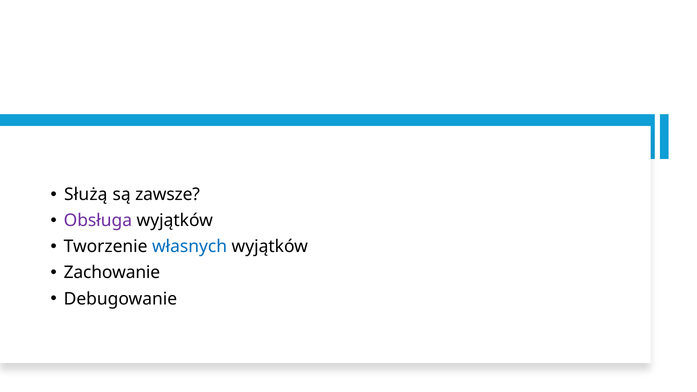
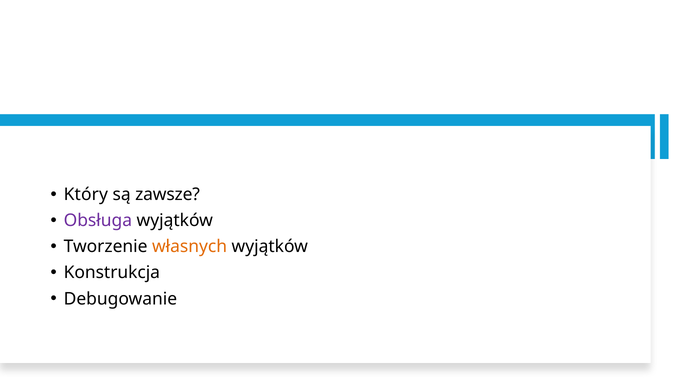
Służą: Służą -> Który (86, 195)
własnych colour: blue -> orange (190, 247)
Zachowanie: Zachowanie -> Konstrukcja (112, 273)
